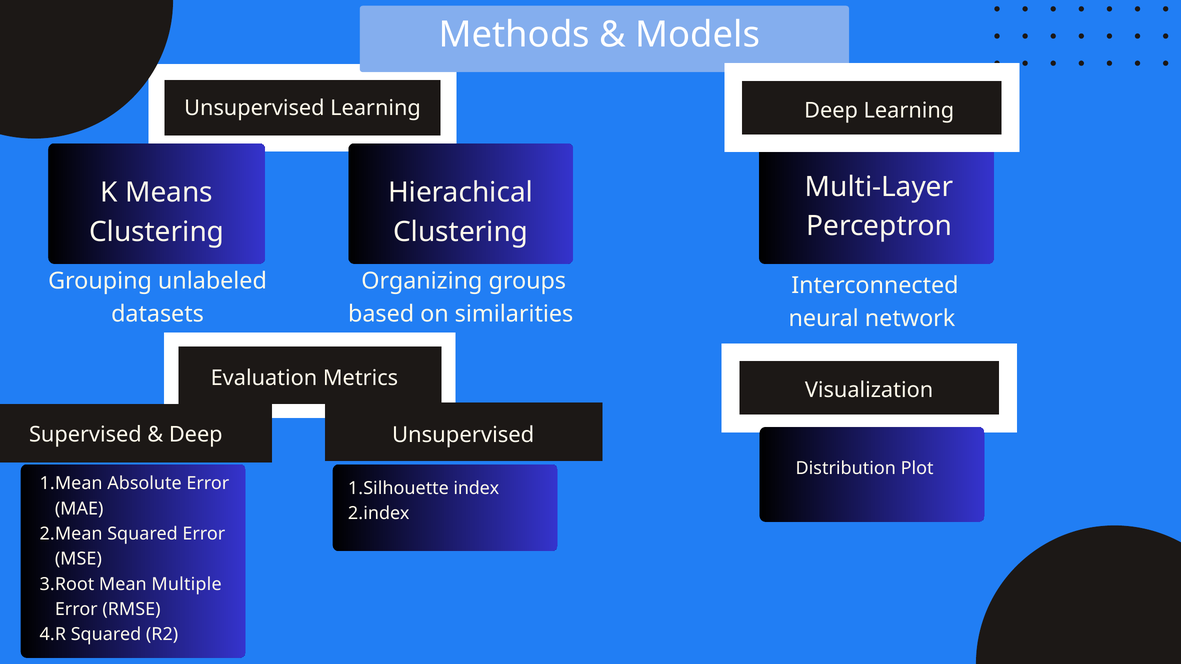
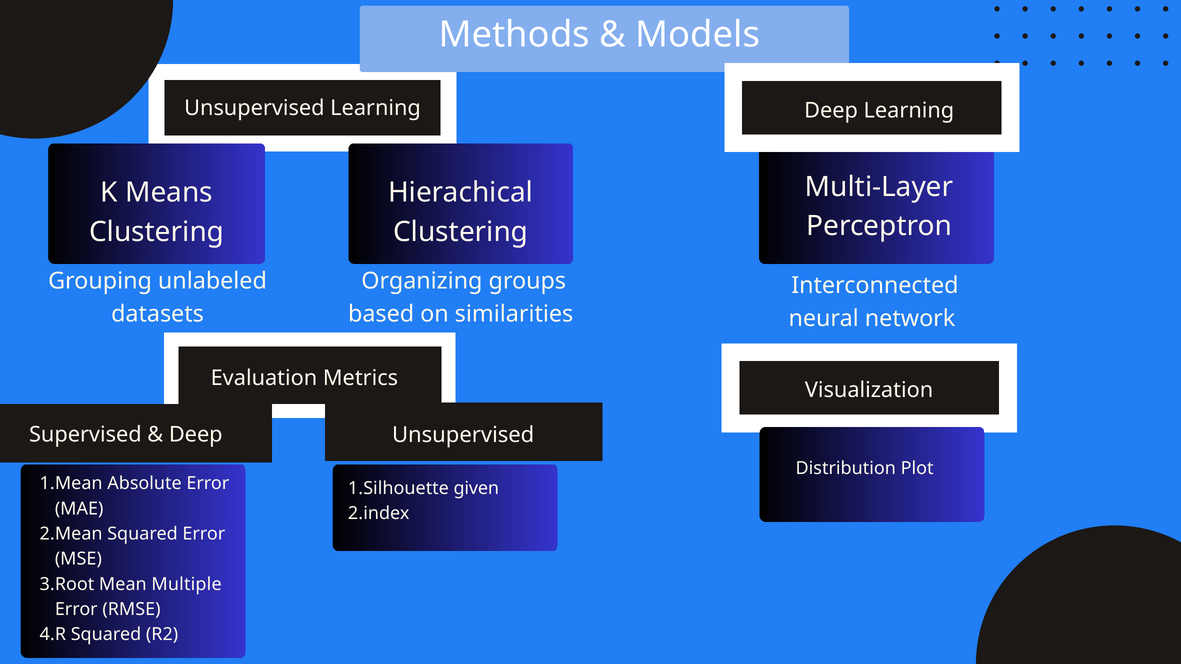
index: index -> given (476, 489)
